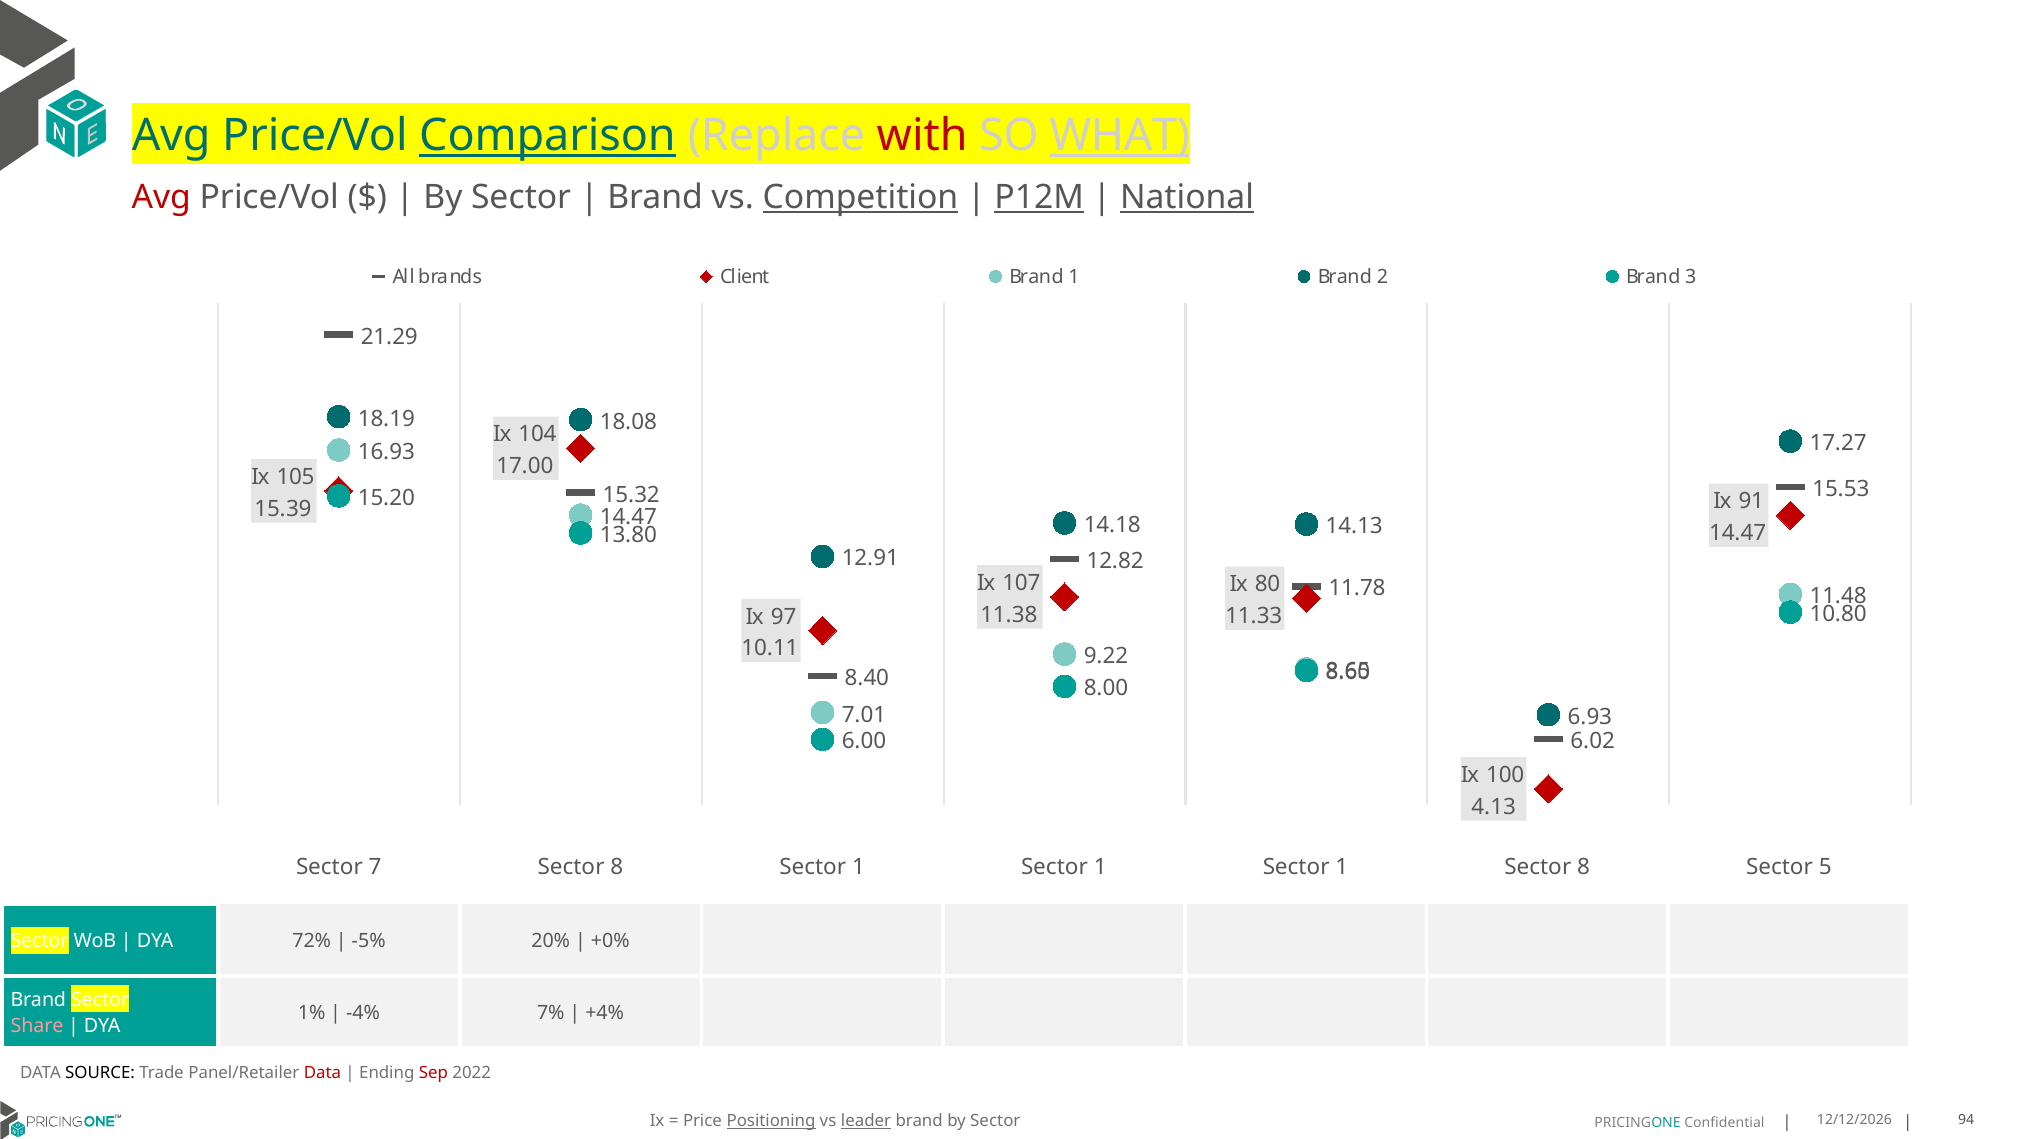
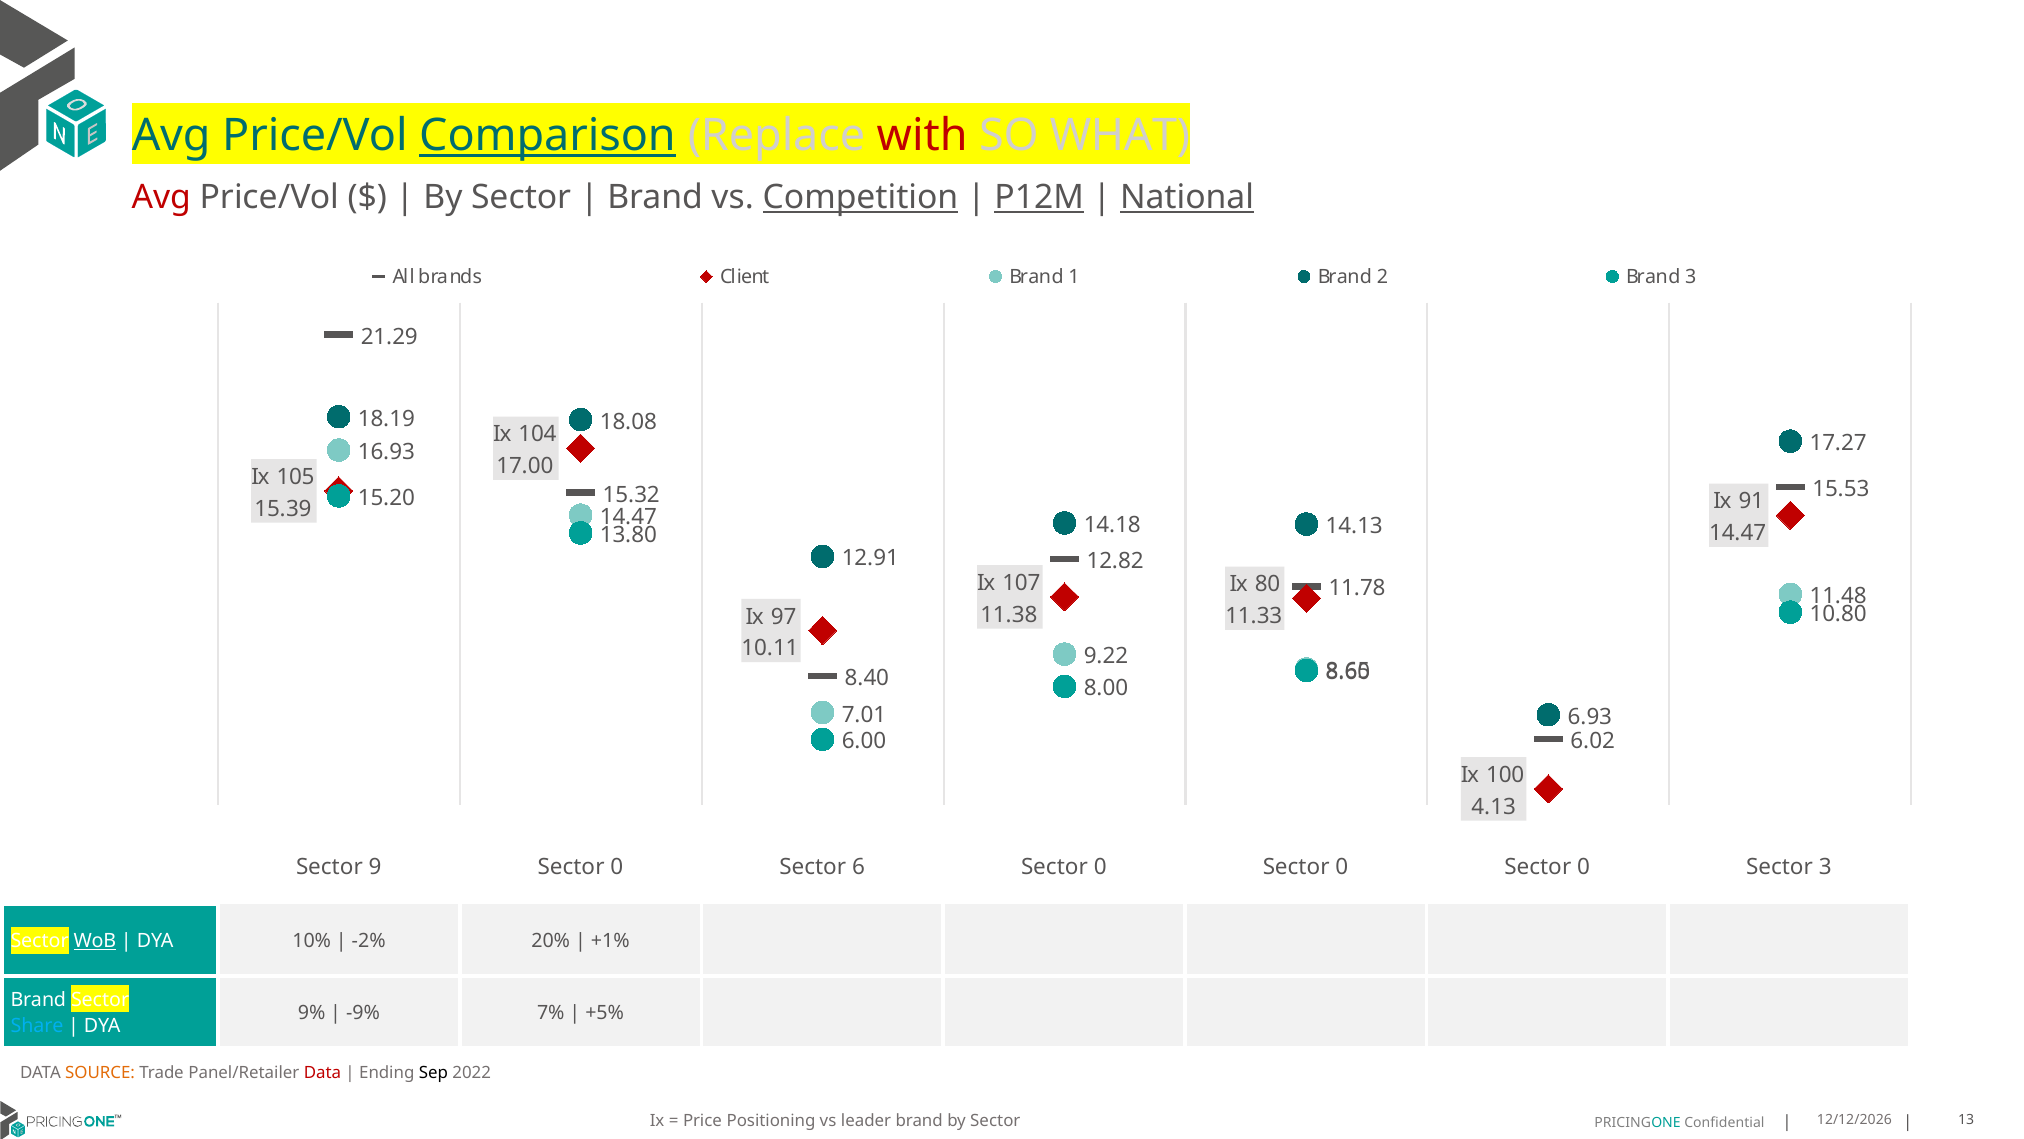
WHAT underline: present -> none (1120, 136)
7: 7 -> 9 (375, 867)
8: 8 -> 0 (617, 867)
1: 1 -> 6 (859, 867)
1: 1 -> 0 (1100, 867)
1: 1 -> 0 (1342, 867)
8: 8 -> 0 (1584, 867)
Sector 5: 5 -> 3 (1825, 867)
WoB underline: none -> present (95, 941)
72%: 72% -> 10% (312, 941)
-5%: -5% -> -2% (369, 941)
+0%: +0% -> +1% (610, 941)
1%: 1% -> 9% (312, 1013)
-4%: -4% -> -9% (363, 1013)
+4%: +4% -> +5% (605, 1013)
Share colour: pink -> light blue (37, 1026)
SOURCE colour: black -> orange (100, 1072)
Sep colour: red -> black (433, 1072)
Positioning underline: present -> none (771, 1121)
leader underline: present -> none (866, 1121)
94: 94 -> 13 (1966, 1119)
